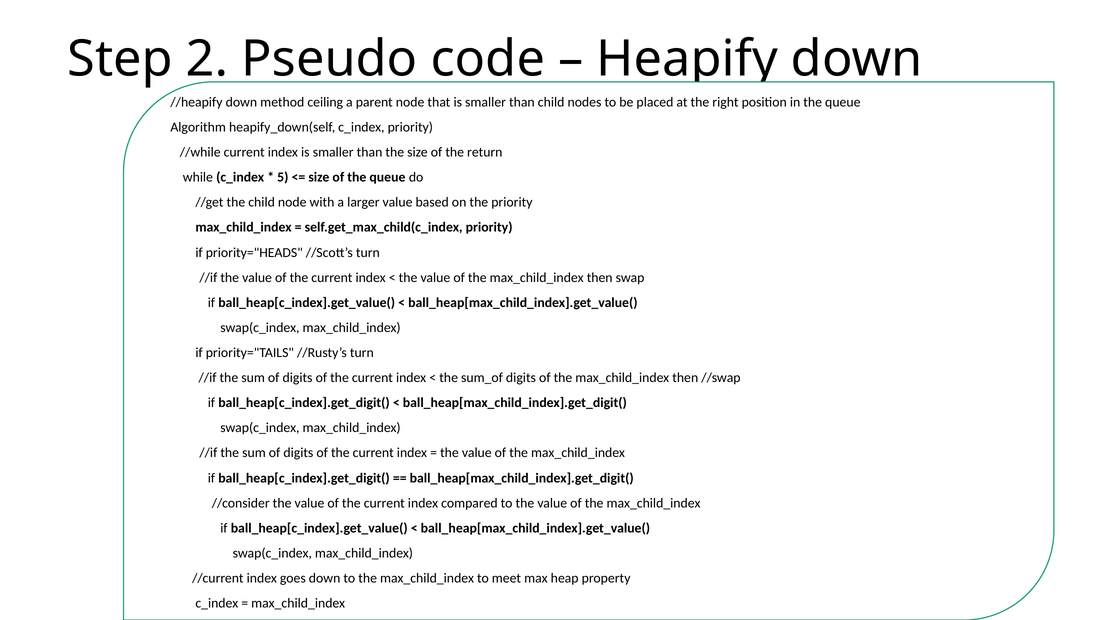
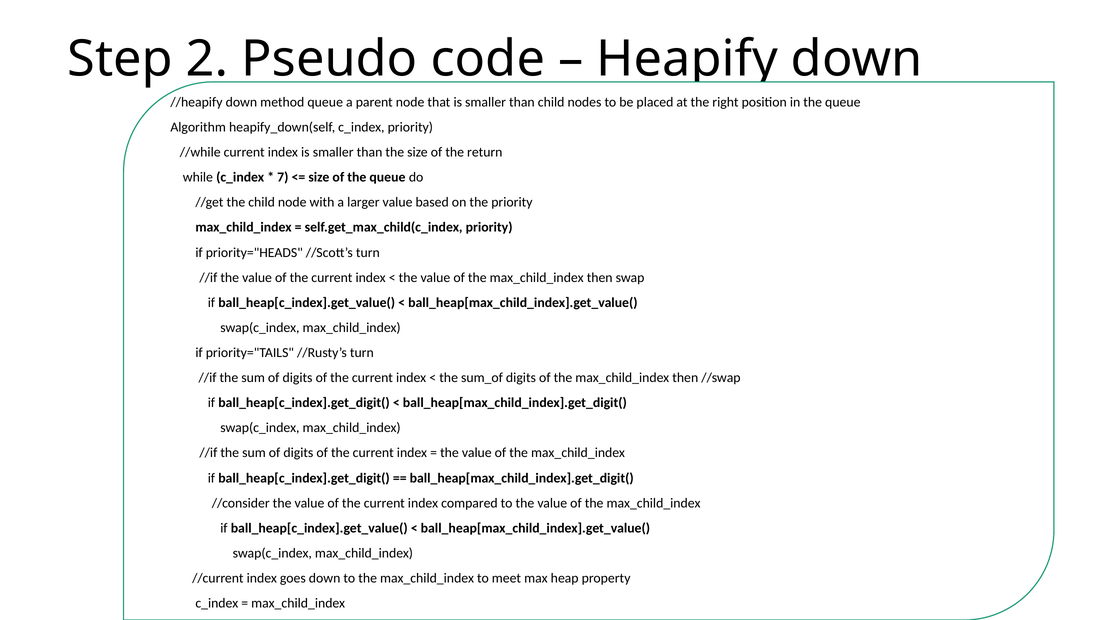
method ceiling: ceiling -> queue (325, 102)
5: 5 -> 7 (283, 177)
